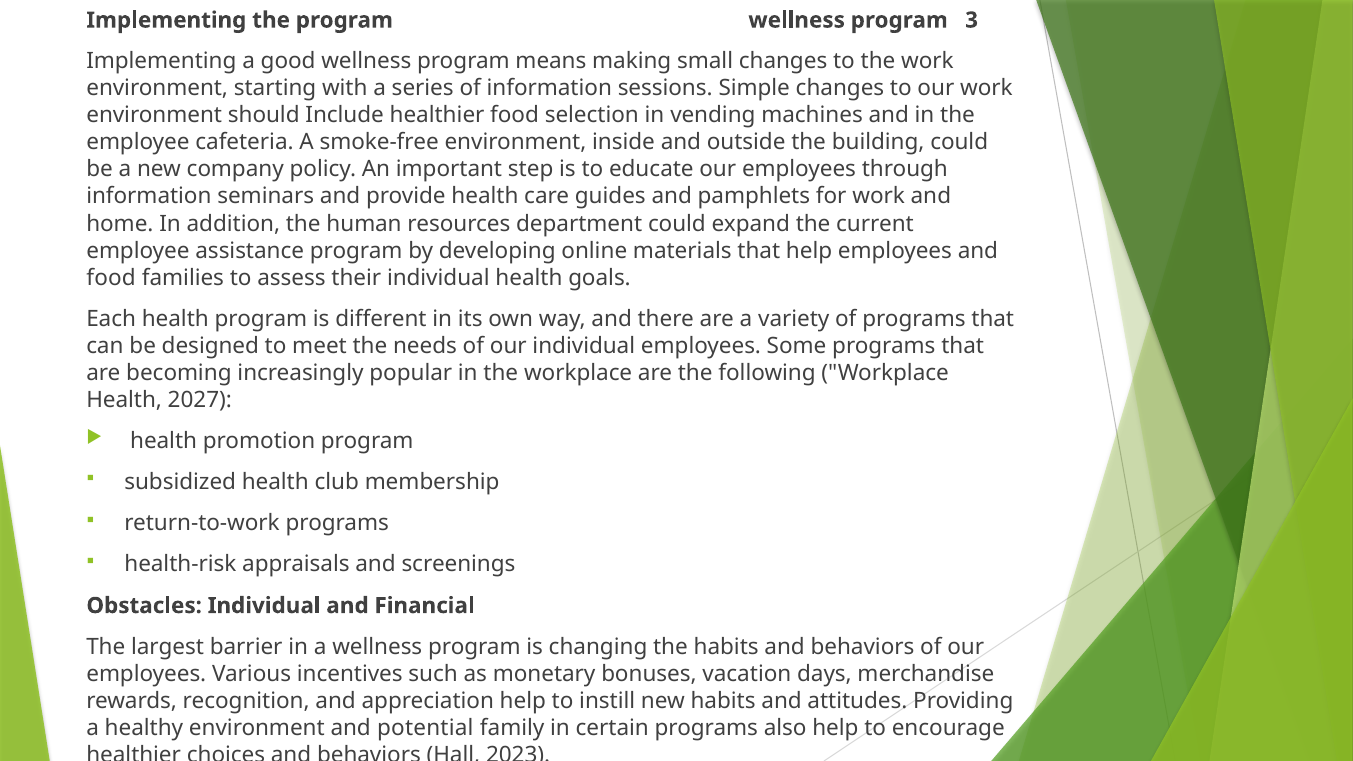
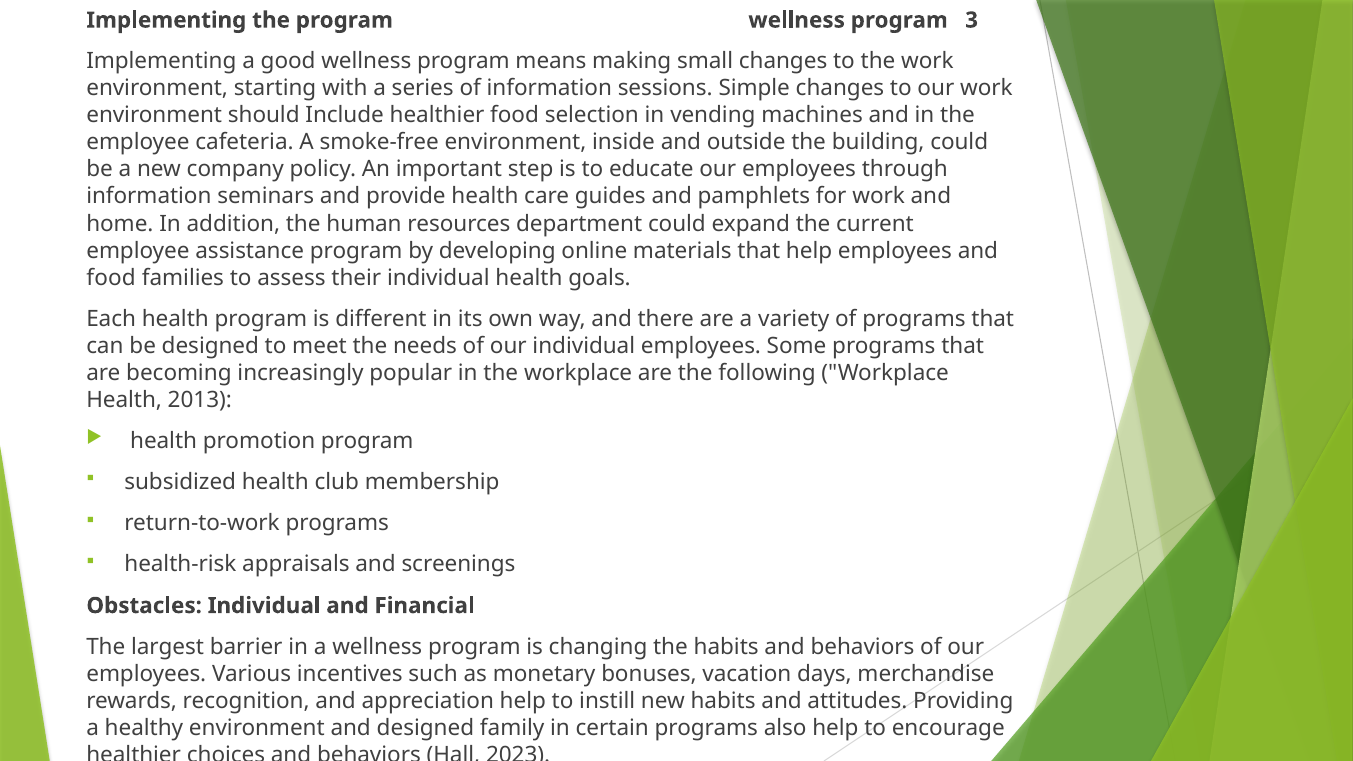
2027: 2027 -> 2013 (200, 400)
and potential: potential -> designed (425, 728)
